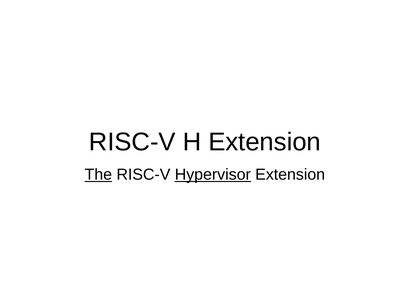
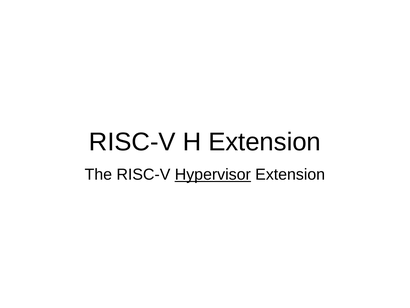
The underline: present -> none (98, 174)
